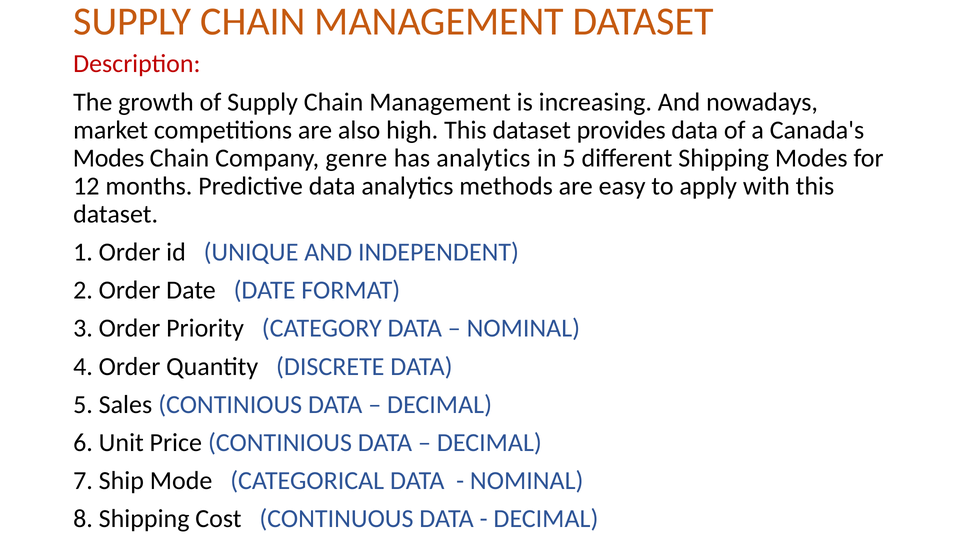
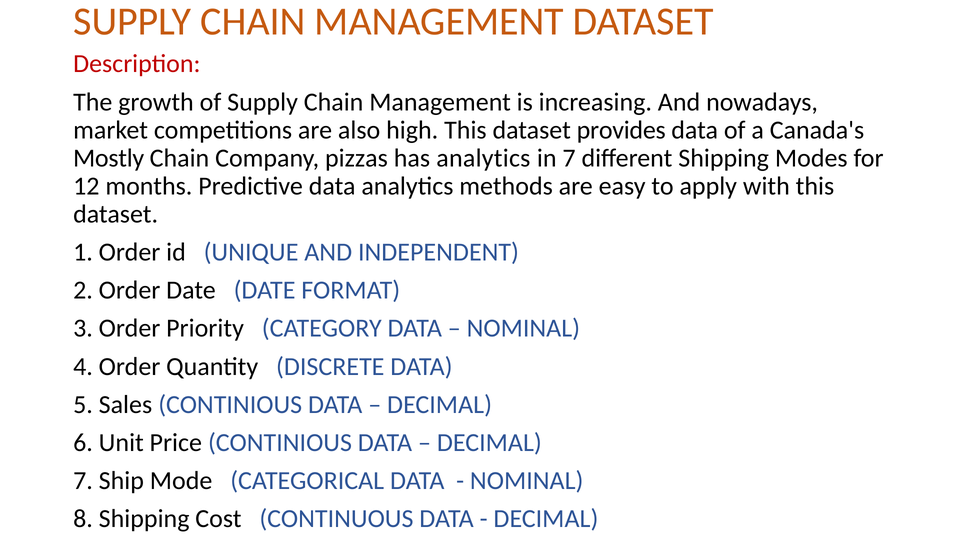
Modes: Modes -> Mostly (109, 158)
genre: genre -> pizzas (356, 158)
in 5: 5 -> 7 (569, 158)
